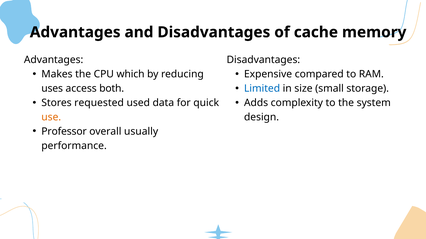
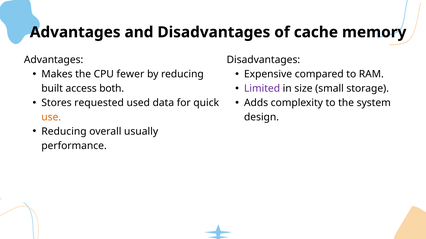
which: which -> fewer (130, 74)
Limited colour: blue -> purple (262, 89)
uses: uses -> built (52, 89)
Professor: Professor -> Reducing (64, 132)
